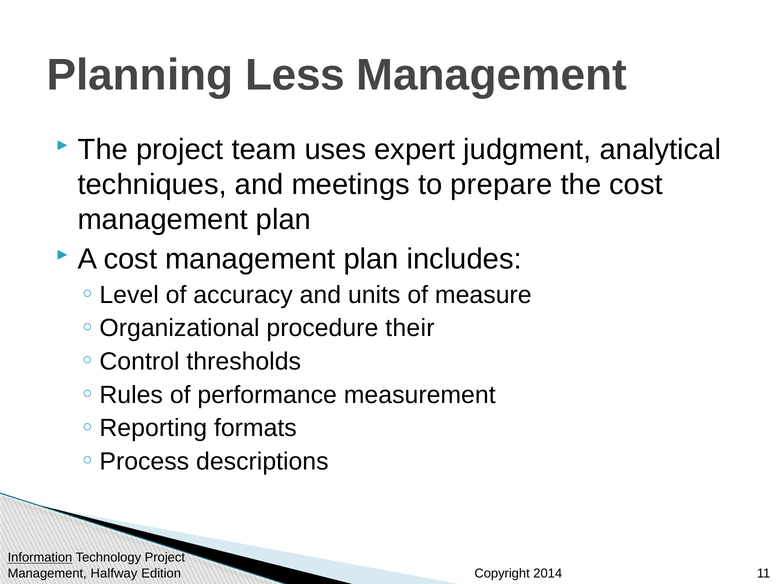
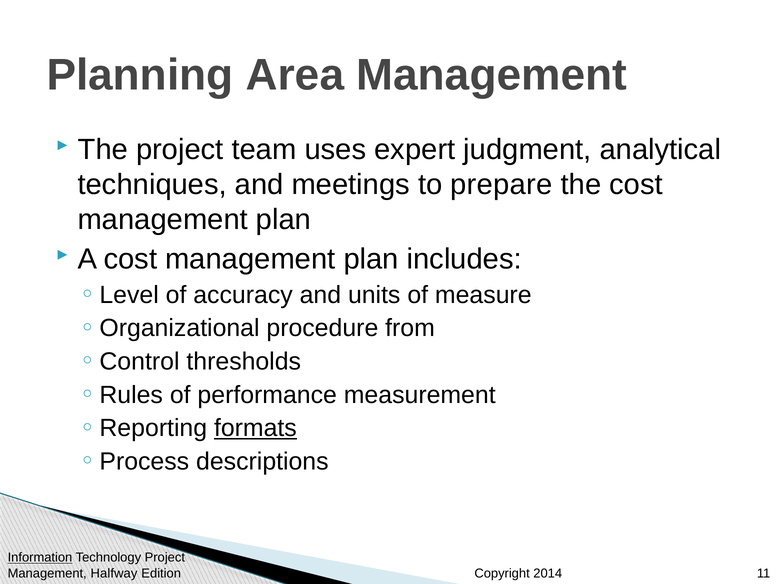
Less: Less -> Area (295, 75)
their: their -> from (410, 328)
formats underline: none -> present (255, 428)
